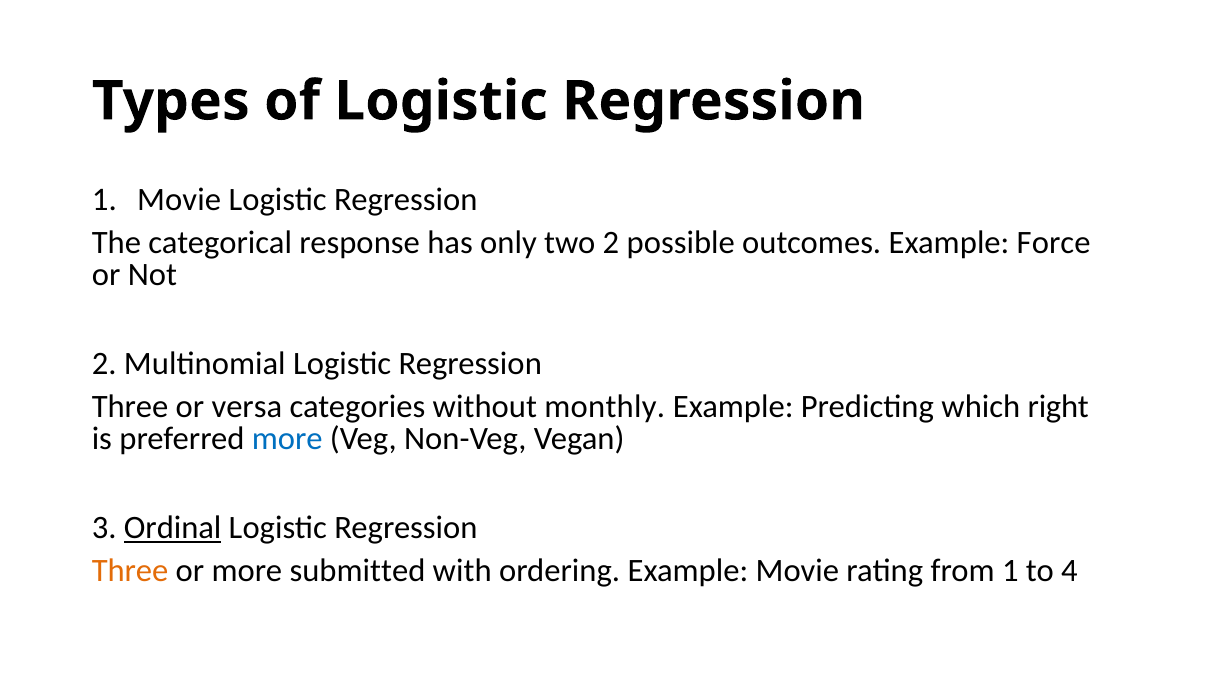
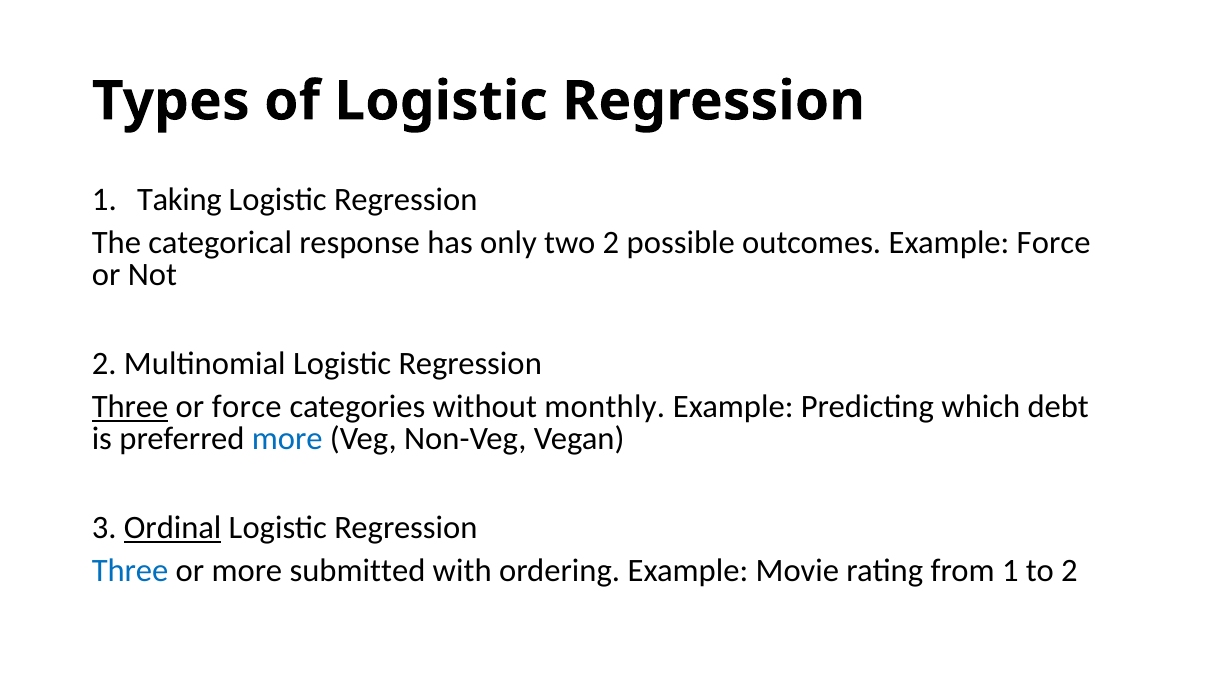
1 Movie: Movie -> Taking (179, 200)
Three underline: none -> present (130, 407)
or versa: versa -> force (247, 407)
right: right -> debt (1058, 407)
Three colour: orange -> blue (130, 571)
to 4: 4 -> 2 (1069, 571)
